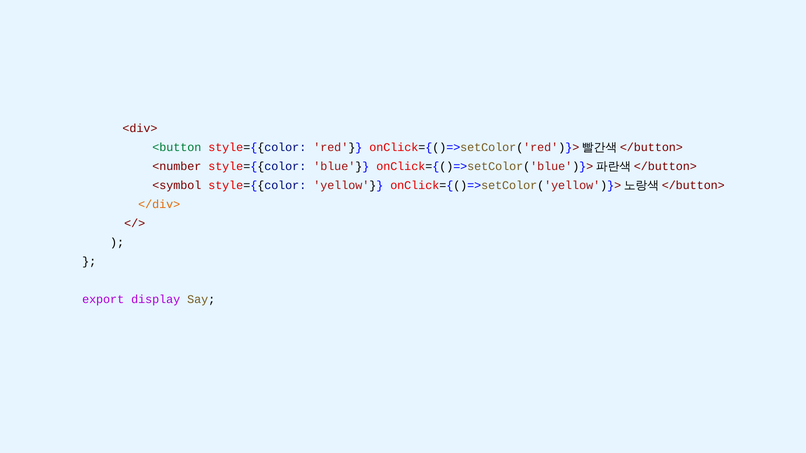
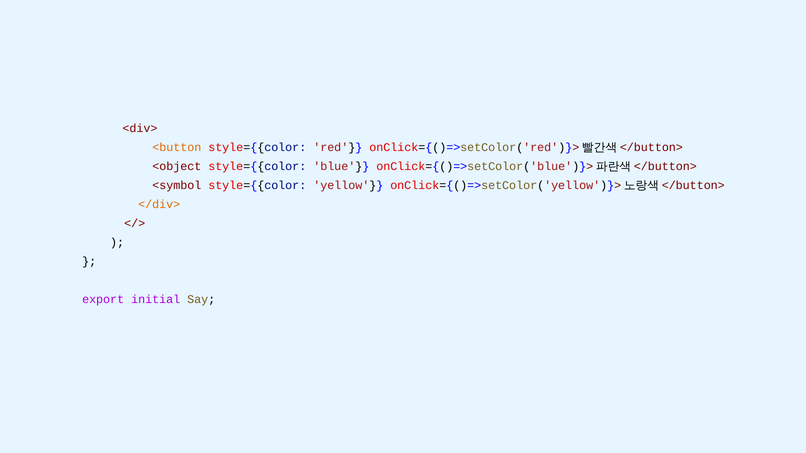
<button colour: green -> orange (177, 147)
<number: <number -> <object (177, 166)
display: display -> initial (156, 299)
